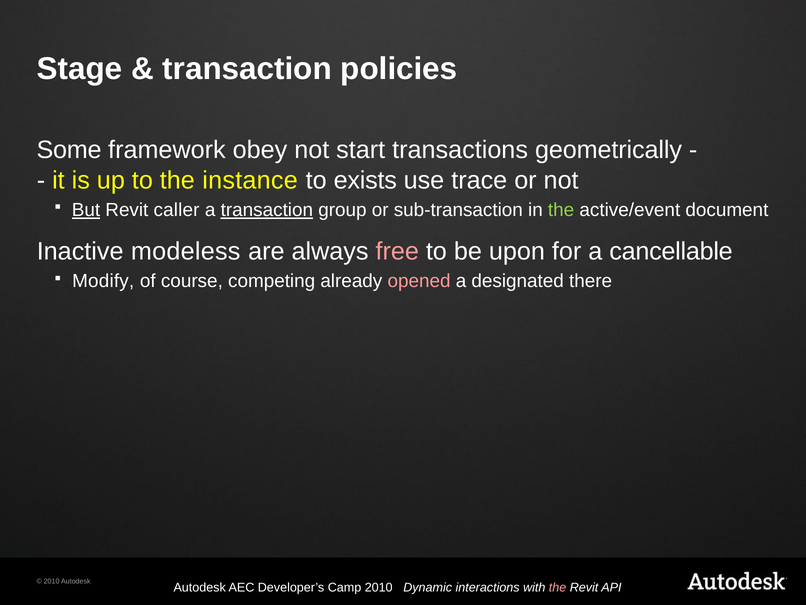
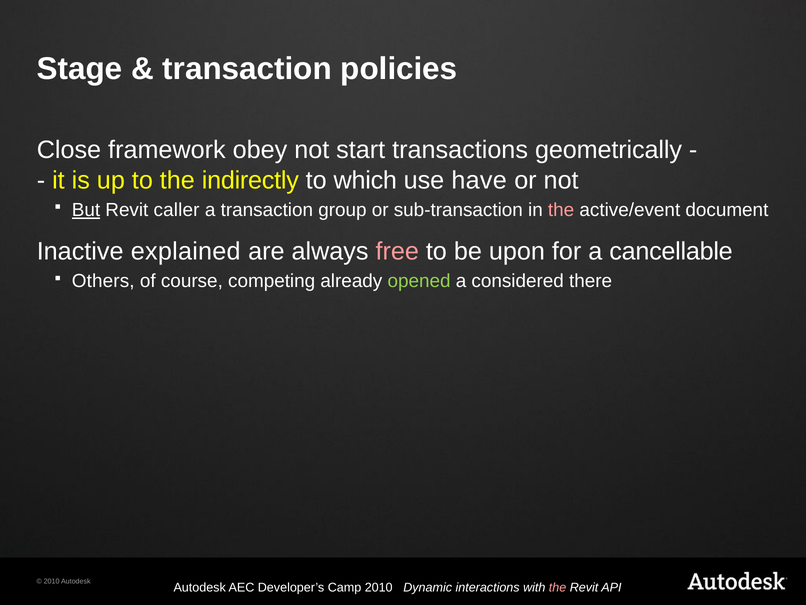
Some: Some -> Close (69, 150)
instance: instance -> indirectly (250, 180)
exists: exists -> which (365, 180)
trace: trace -> have (479, 180)
transaction underline: present -> none (267, 210)
the colour: light green -> pink (561, 210)
modeless: modeless -> explained (186, 251)
Modify: Modify -> Others (103, 281)
opened colour: pink -> light green (419, 281)
designated: designated -> considered (518, 281)
